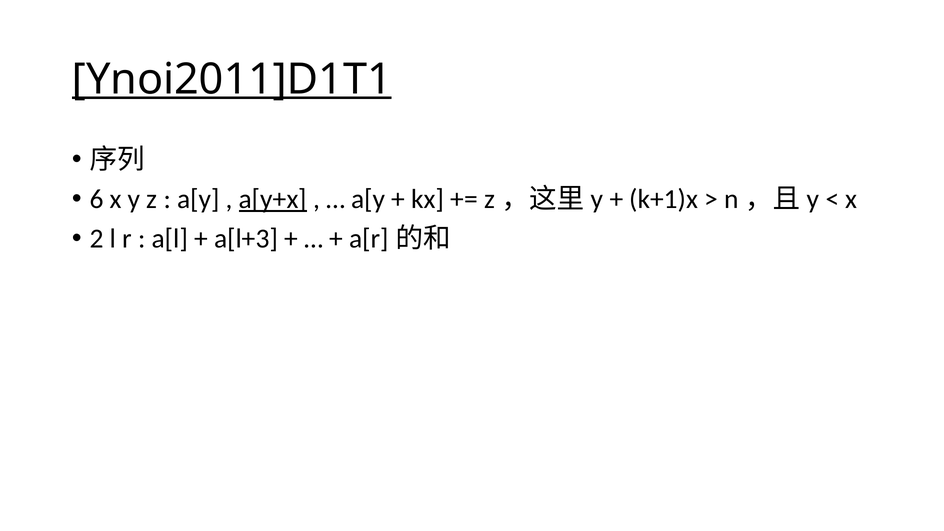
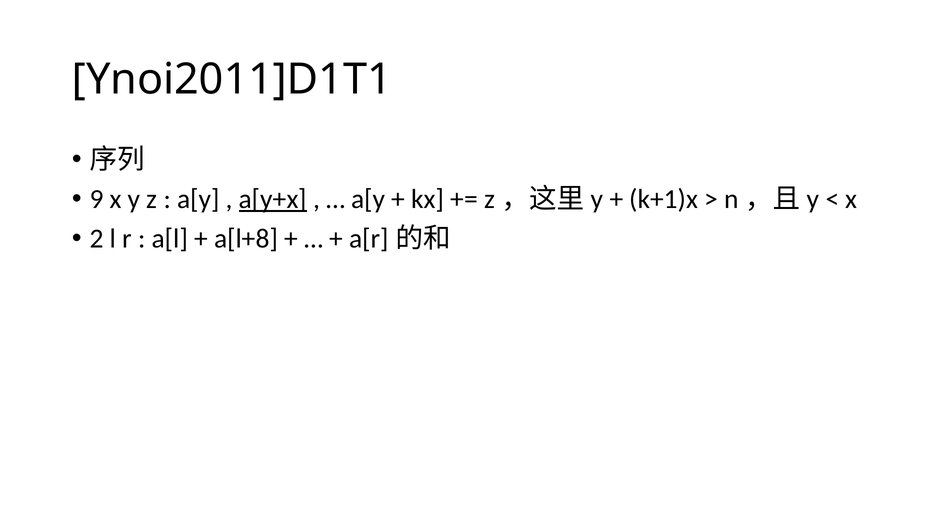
Ynoi2011]D1T1 underline: present -> none (232, 79)
6: 6 -> 9 (97, 199)
a[l+3: a[l+3 -> a[l+8 (246, 239)
